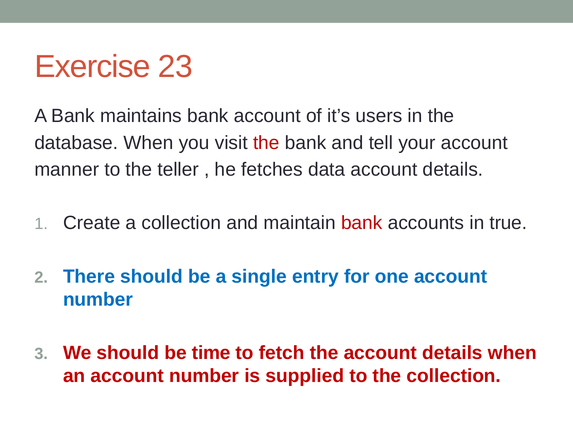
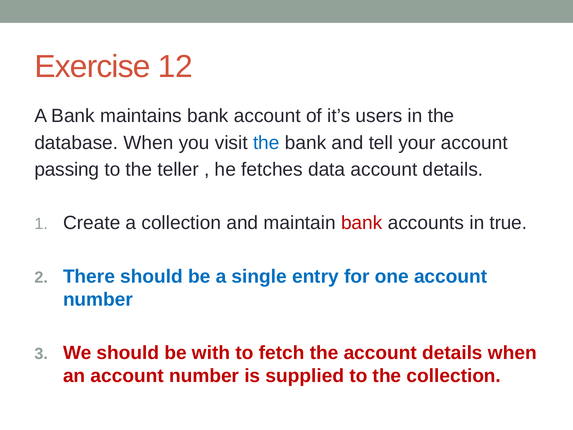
23: 23 -> 12 (175, 67)
the colour: red -> blue (266, 143)
manner: manner -> passing (67, 169)
time: time -> with (211, 353)
